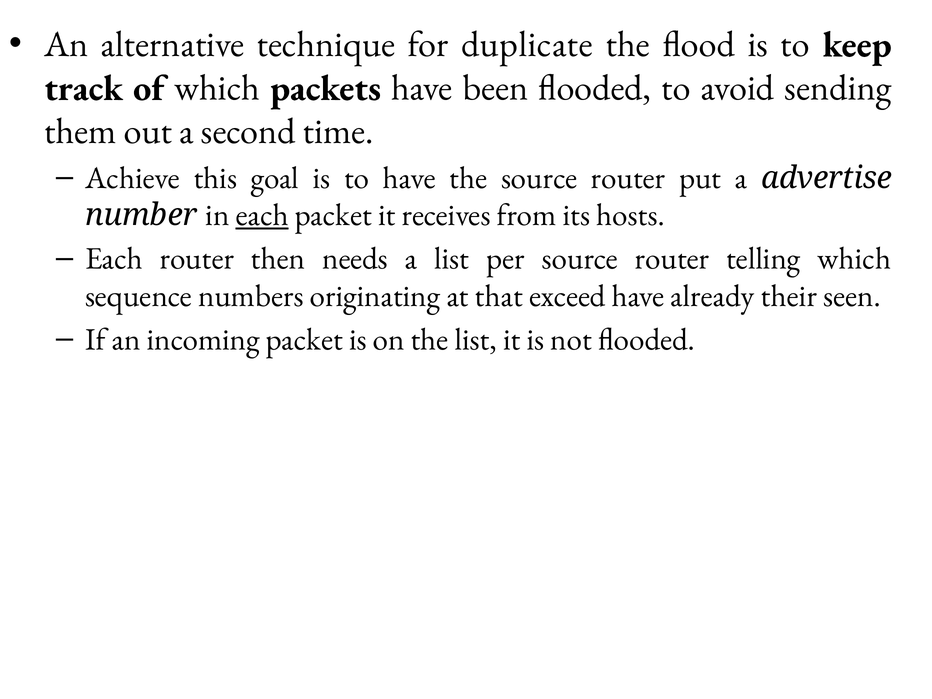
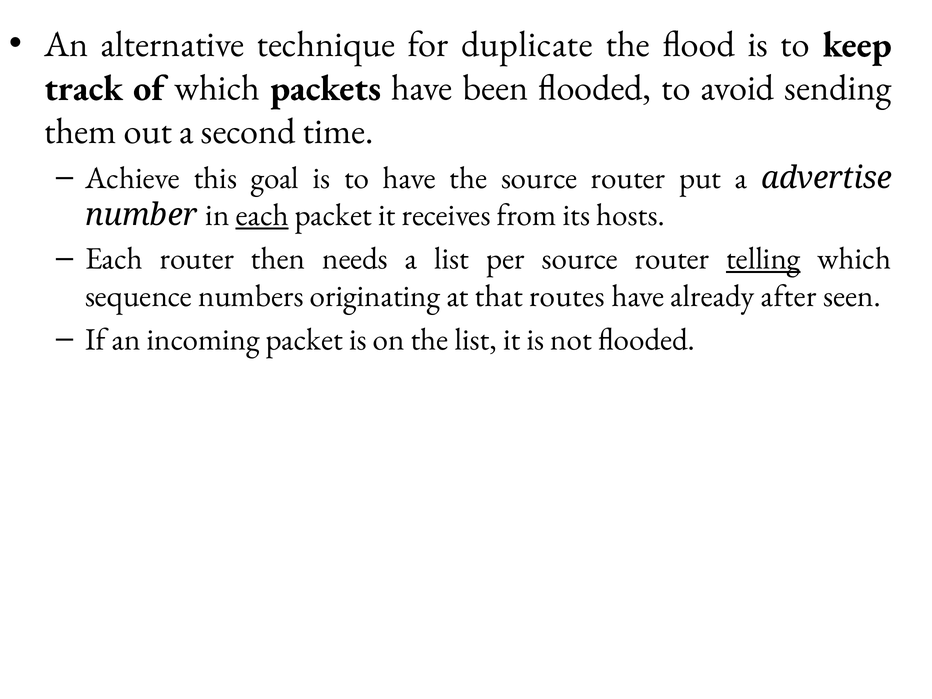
telling underline: none -> present (763, 259)
exceed: exceed -> routes (567, 296)
their: their -> after (789, 296)
